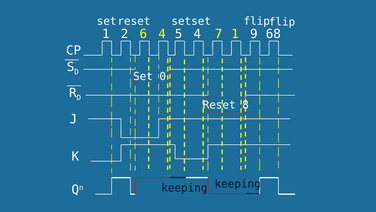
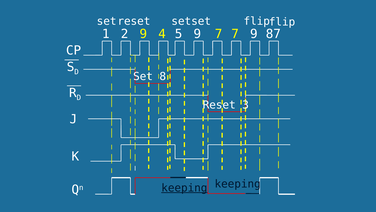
2 6: 6 -> 9 (143, 34)
5 4: 4 -> 9 (198, 34)
7 1: 1 -> 7 (235, 34)
68: 68 -> 87 (273, 34)
0: 0 -> 8 (163, 76)
8: 8 -> 3 (246, 105)
keeping underline: none -> present (184, 187)
